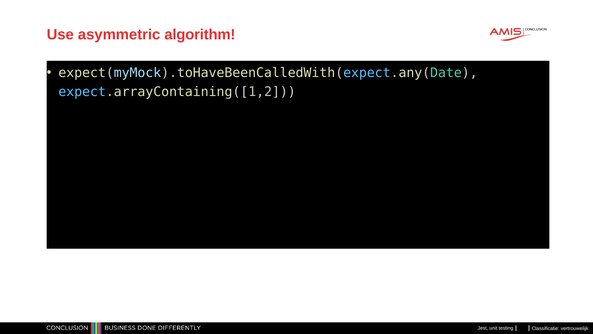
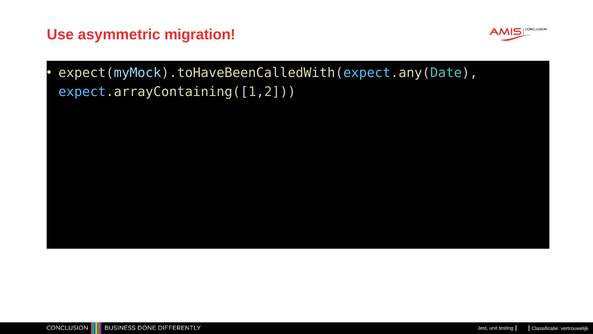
algorithm: algorithm -> migration (200, 35)
